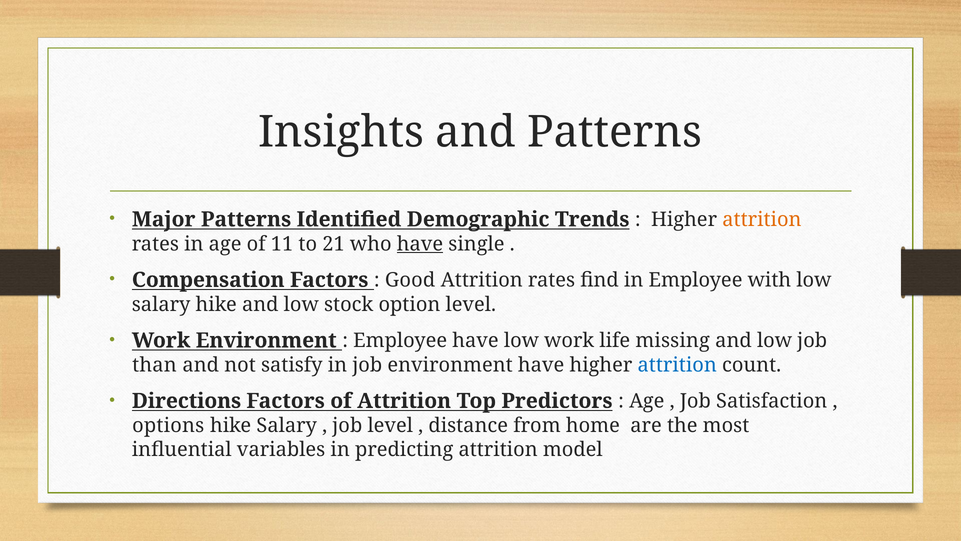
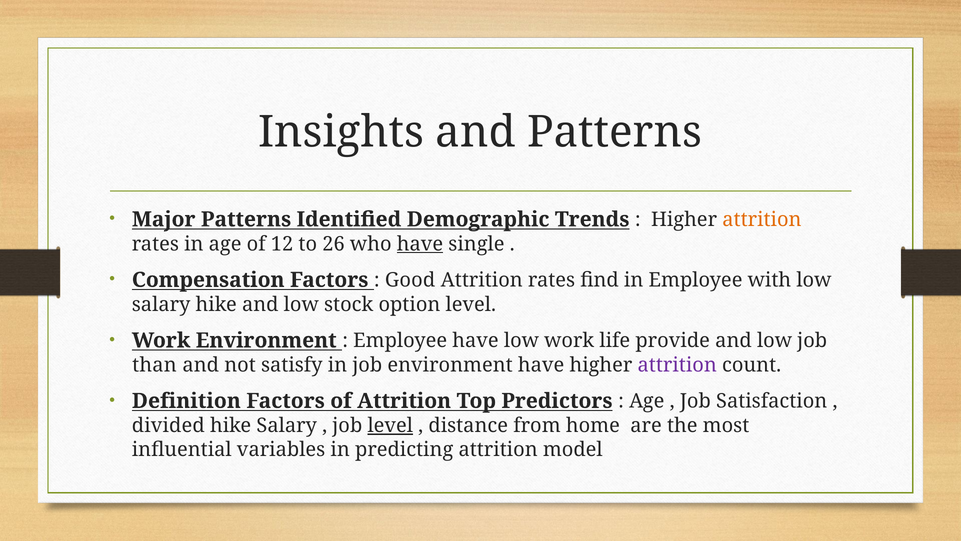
11: 11 -> 12 (282, 244)
21: 21 -> 26 (334, 244)
missing: missing -> provide (673, 341)
attrition colour: blue -> purple (677, 365)
Directions: Directions -> Definition (186, 401)
options: options -> divided (168, 425)
level underline: none -> present (390, 425)
